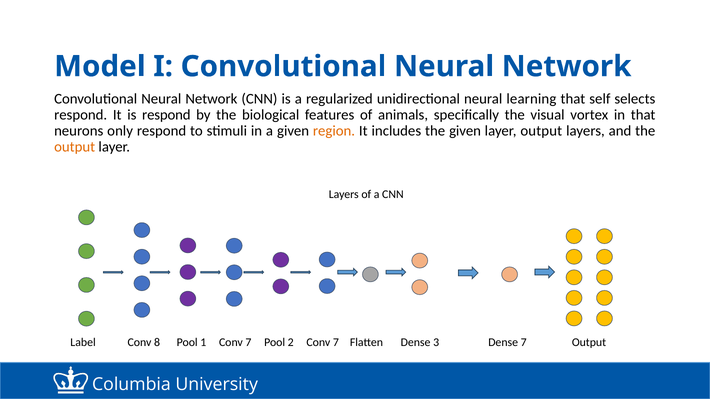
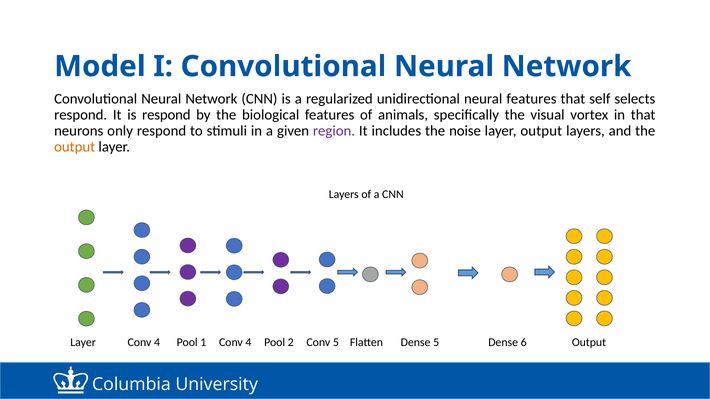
neural learning: learning -> features (531, 99)
region colour: orange -> purple (334, 131)
the given: given -> noise (465, 131)
Label: Label -> Layer (83, 342)
8: 8 -> 4 (157, 342)
1 Conv 7: 7 -> 4 (248, 342)
2 Conv 7: 7 -> 5 (336, 342)
Dense 3: 3 -> 5 (436, 342)
Dense 7: 7 -> 6 (524, 342)
